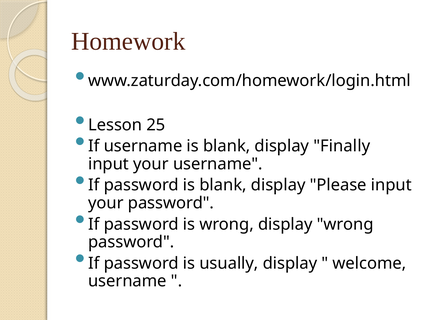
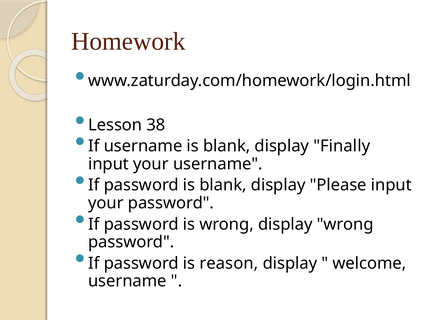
25: 25 -> 38 (156, 125)
usually: usually -> reason (229, 263)
